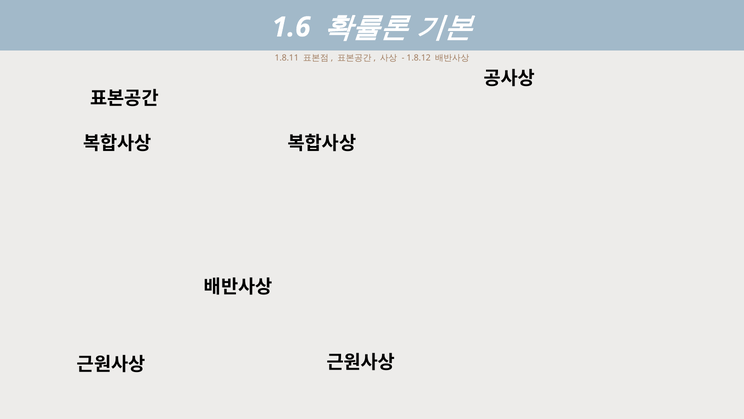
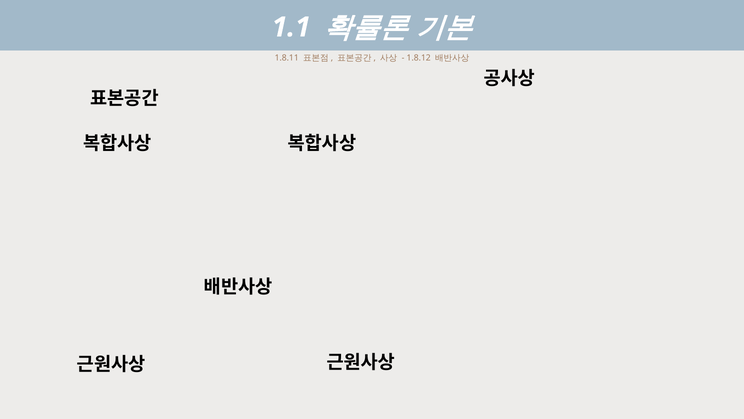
1.6: 1.6 -> 1.1 (291, 27)
